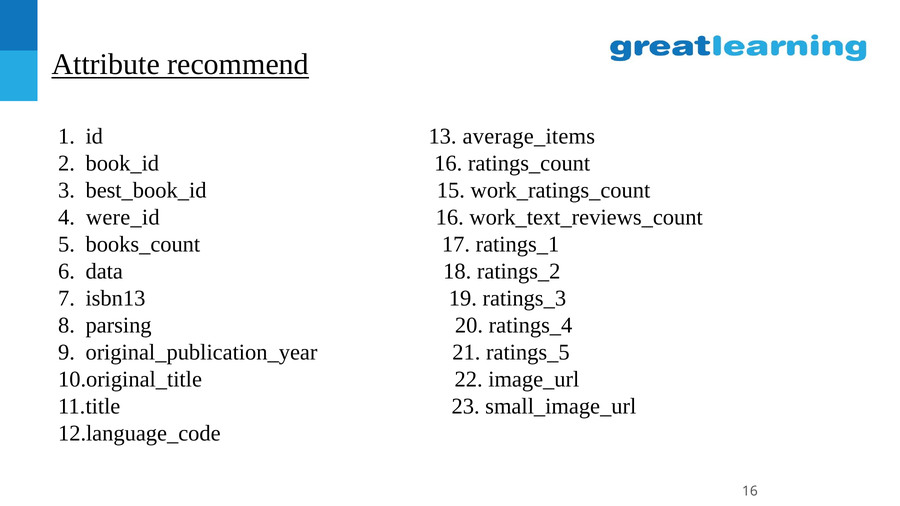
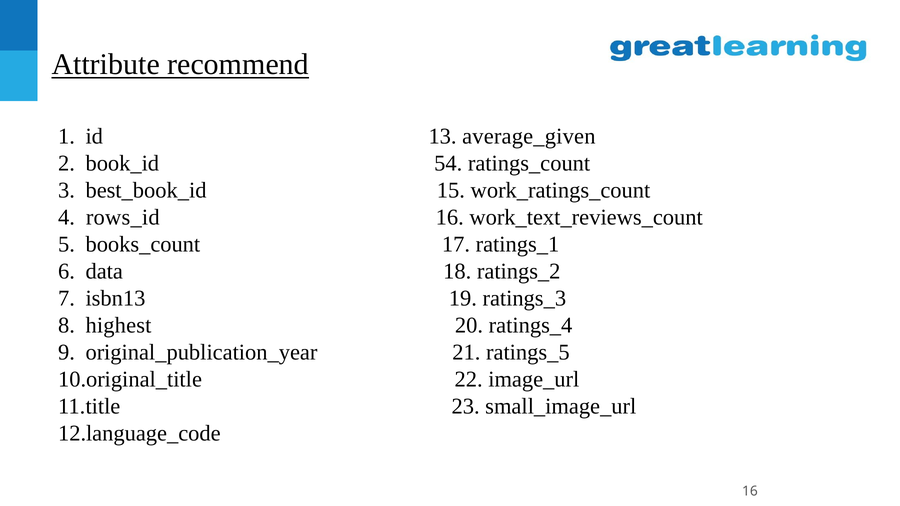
average_items: average_items -> average_given (529, 137)
book_id 16: 16 -> 54 (448, 164)
were_id: were_id -> rows_id (123, 218)
parsing: parsing -> highest (118, 326)
